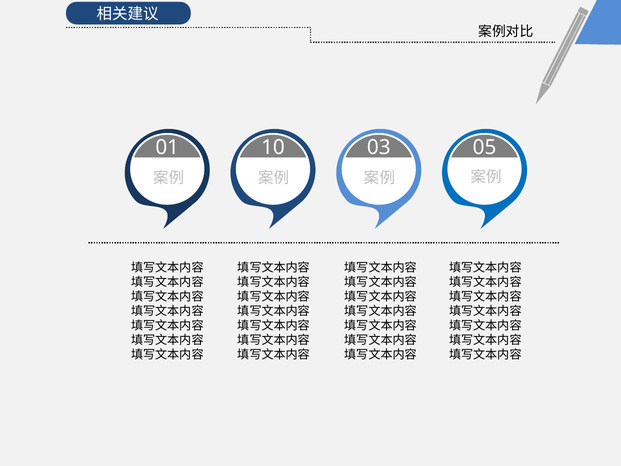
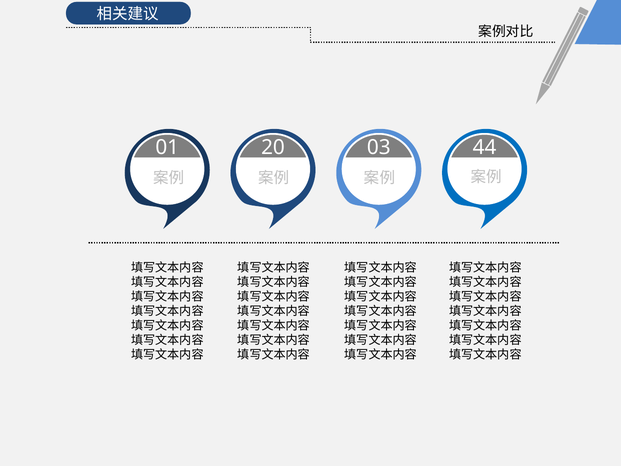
10: 10 -> 20 (273, 147)
05: 05 -> 44 (485, 147)
